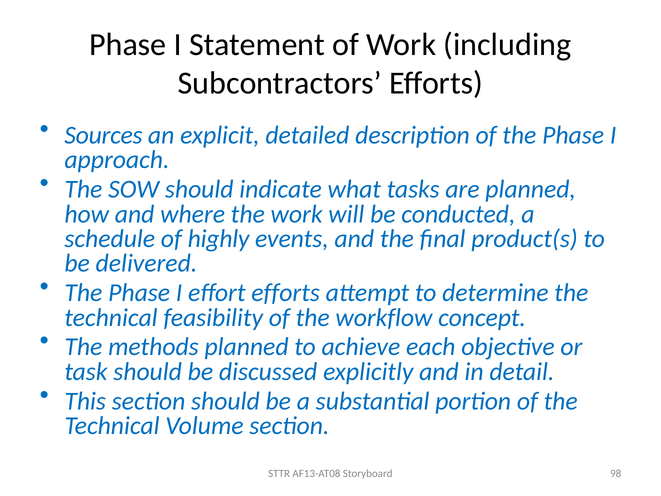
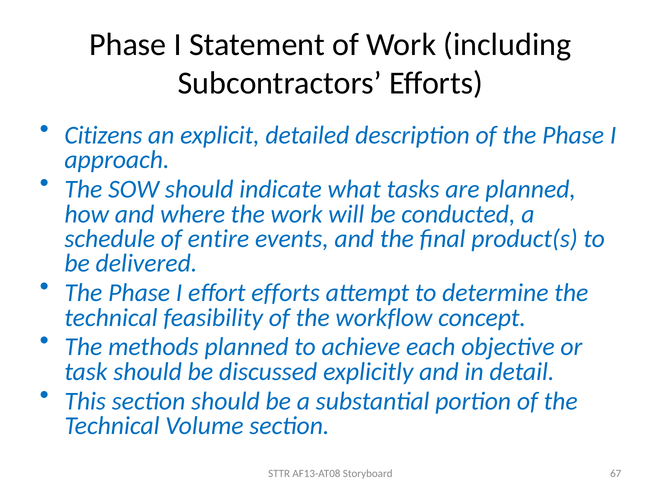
Sources: Sources -> Citizens (103, 135)
highly: highly -> entire (218, 239)
98: 98 -> 67 (616, 473)
